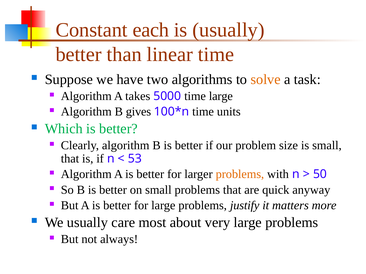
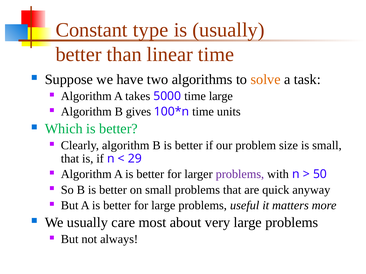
each: each -> type (151, 30)
53: 53 -> 29 (135, 159)
problems colour: orange -> purple (240, 175)
justify: justify -> useful (245, 206)
